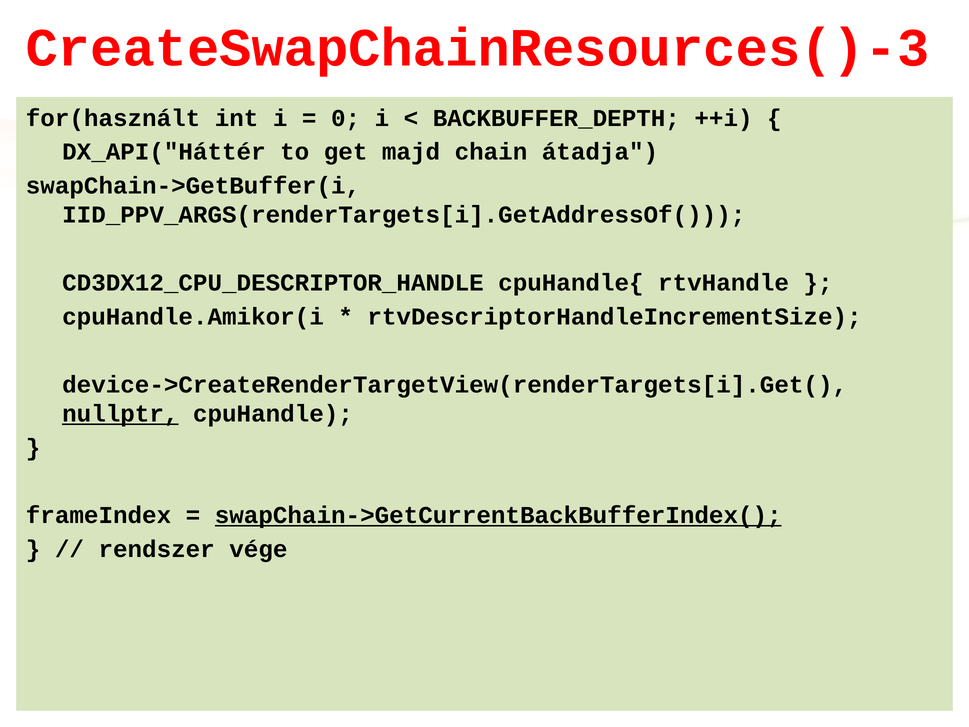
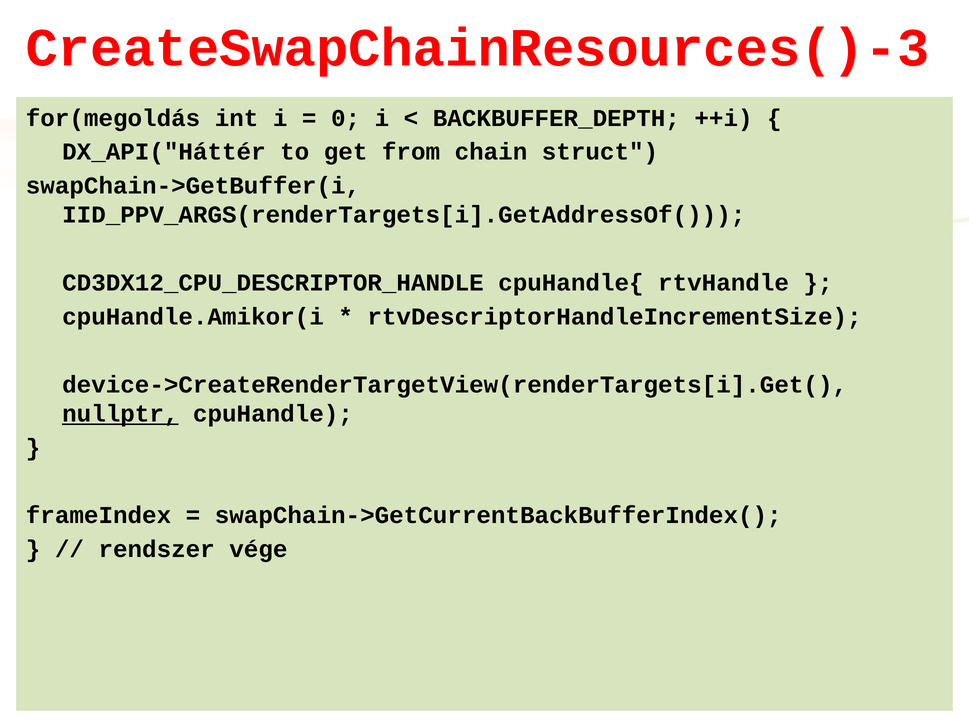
for(használt: for(használt -> for(megoldás (113, 118)
majd: majd -> from (411, 152)
átadja: átadja -> struct (600, 152)
swapChain->GetCurrentBackBufferIndex( underline: present -> none (498, 515)
